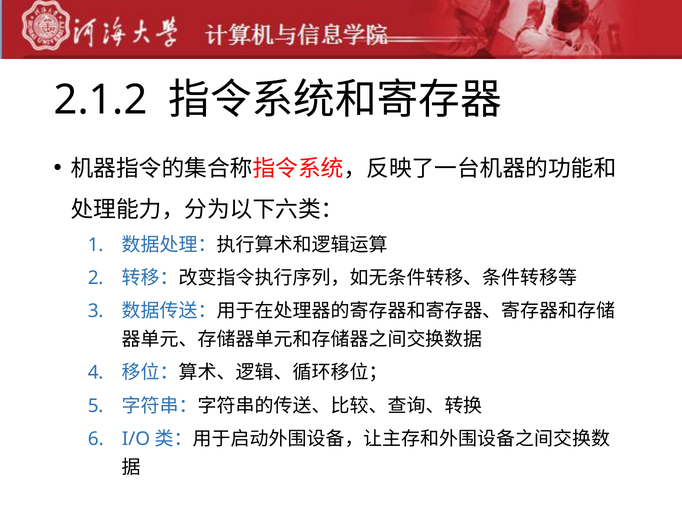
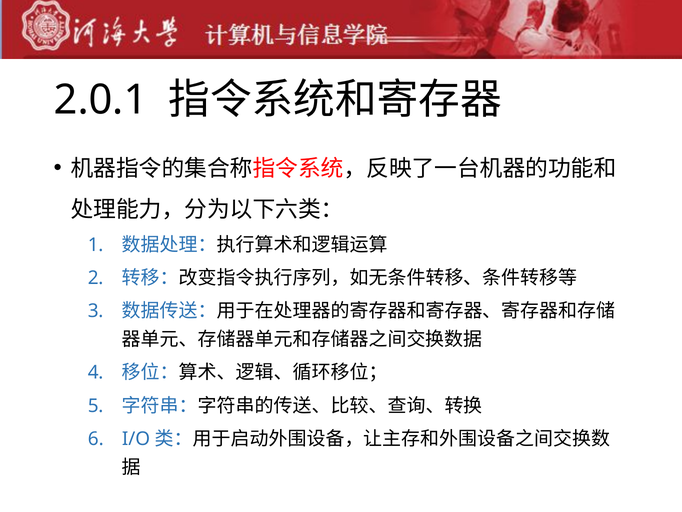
2.1.2: 2.1.2 -> 2.0.1 (101, 100)
